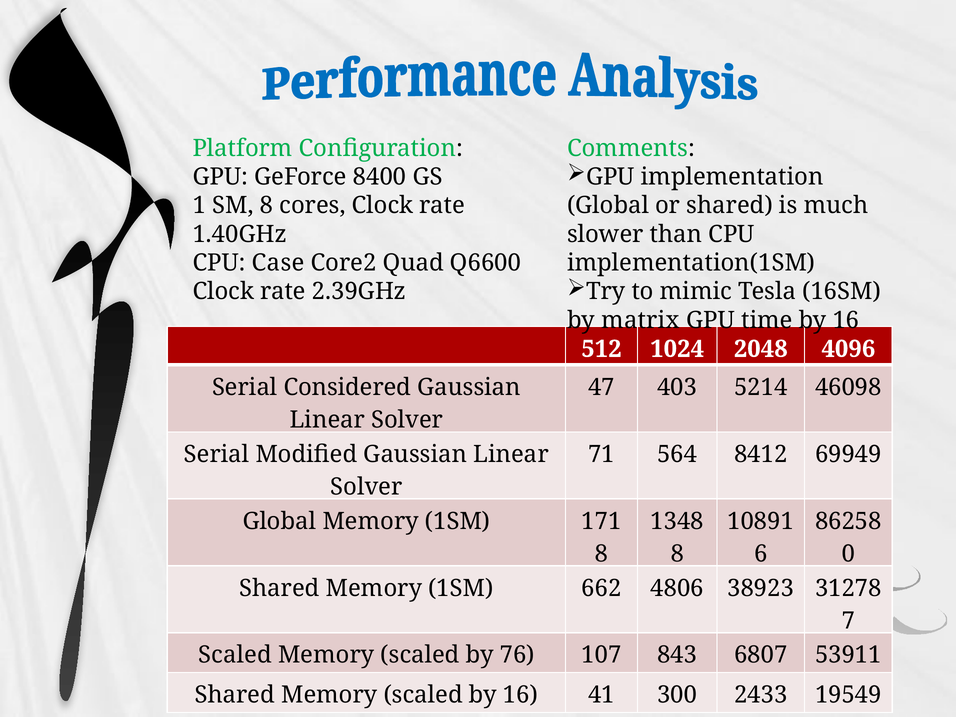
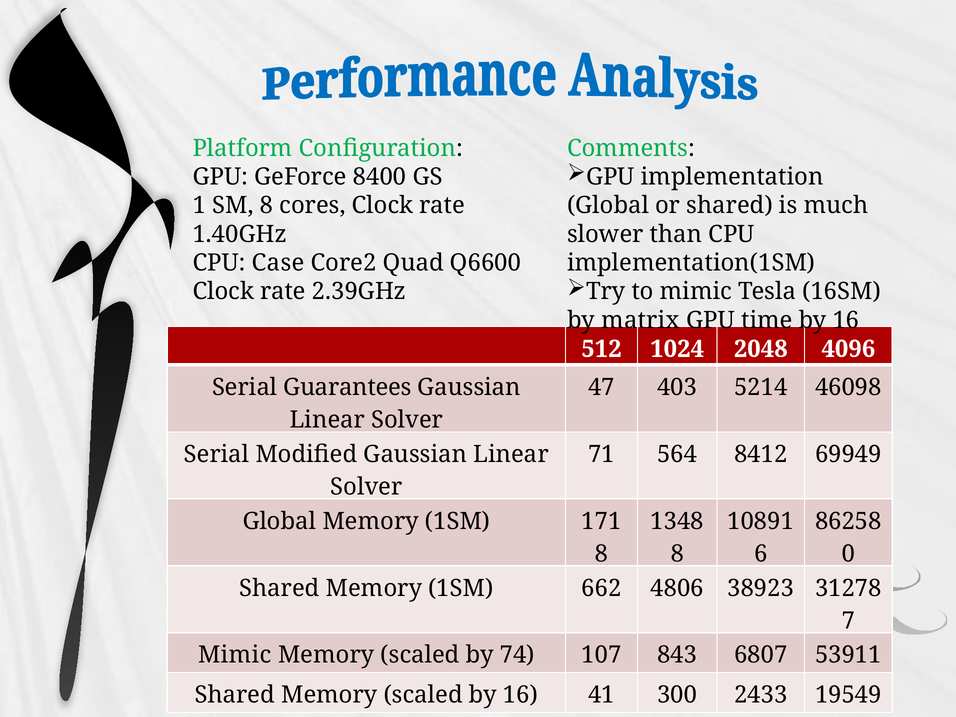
Considered: Considered -> Guarantees (347, 387)
Scaled: Scaled -> Mimic (235, 655)
76: 76 -> 74 (517, 655)
